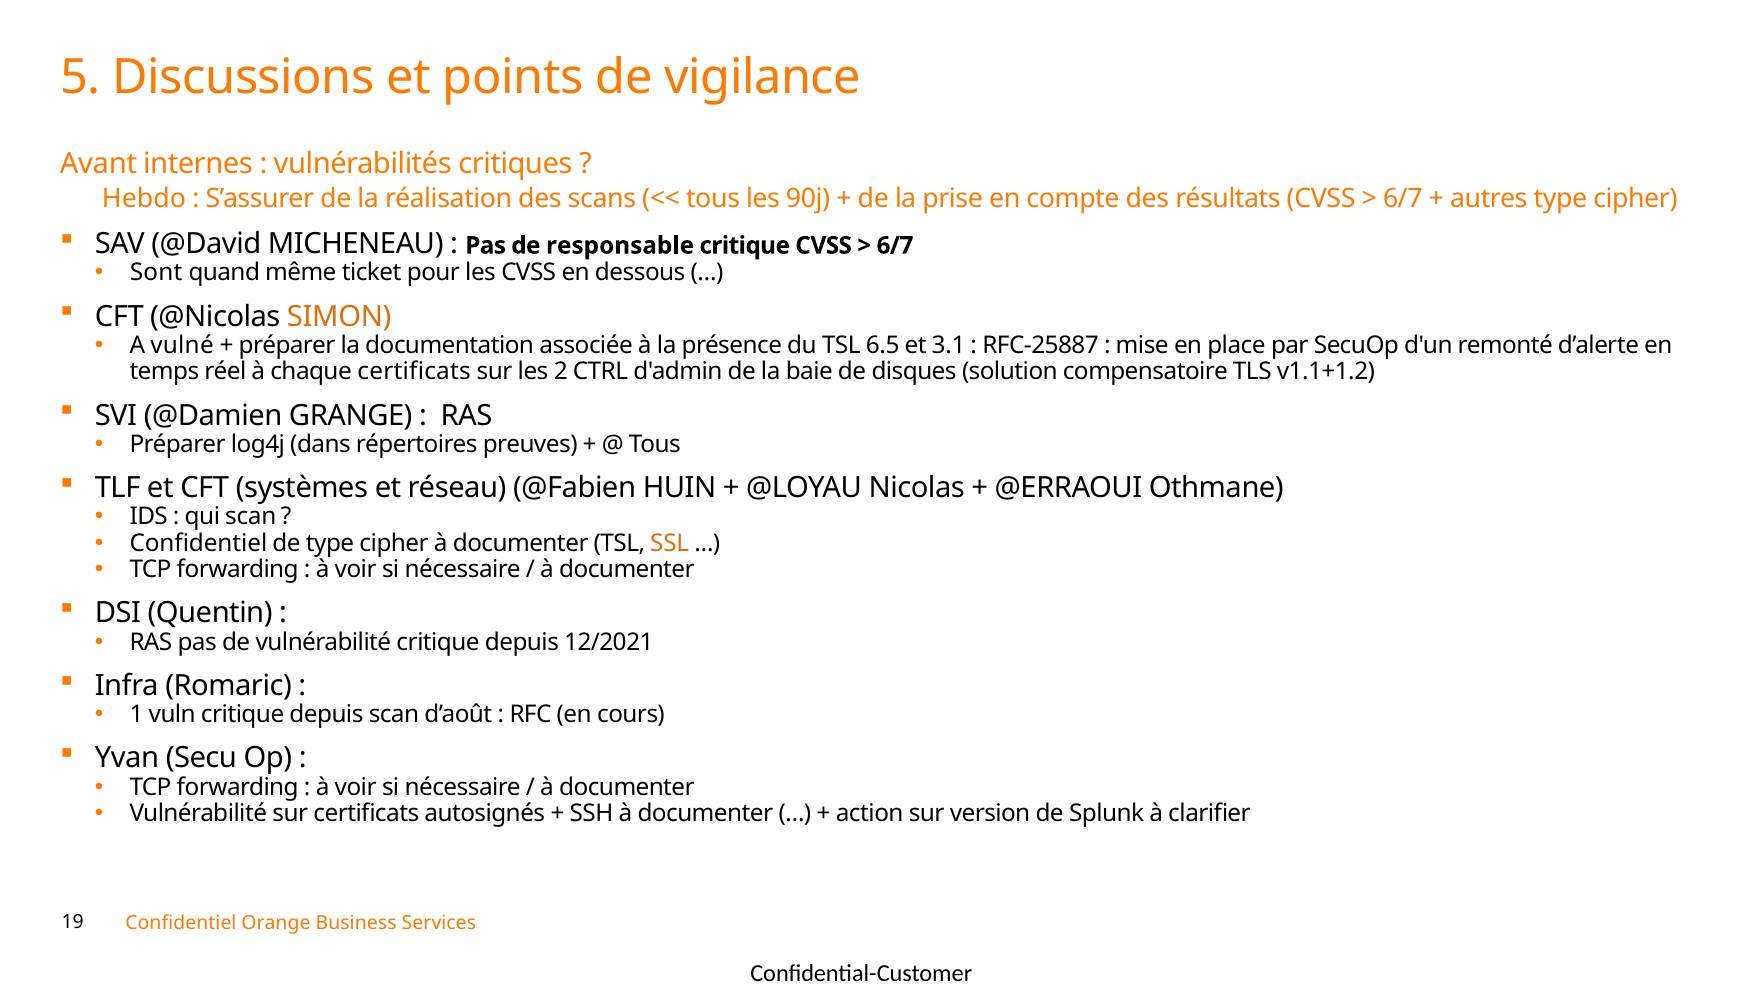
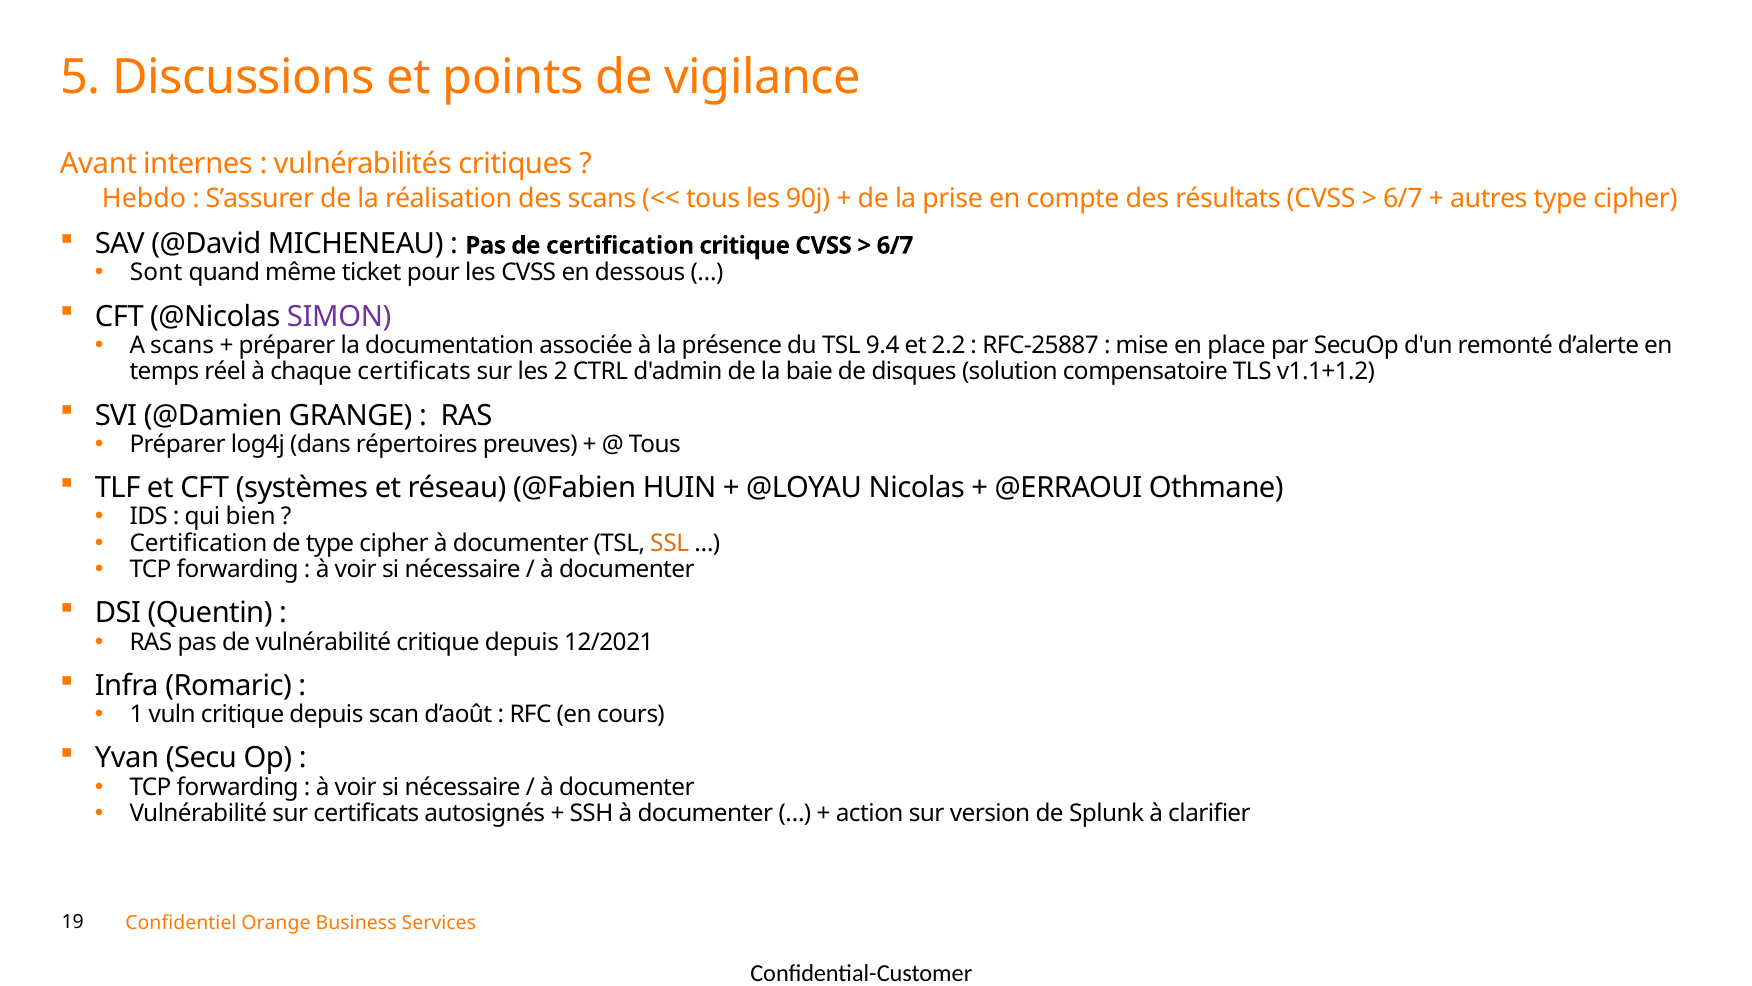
de responsable: responsable -> certification (620, 245)
SIMON colour: orange -> purple (339, 316)
A vulné: vulné -> scans (182, 345)
6.5: 6.5 -> 9.4 (883, 345)
3.1: 3.1 -> 2.2 (949, 345)
qui scan: scan -> bien (251, 517)
Confidentiel: Confidentiel -> Certification (198, 543)
